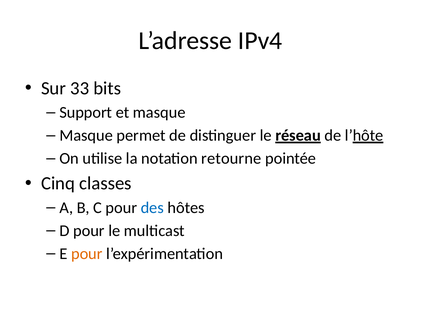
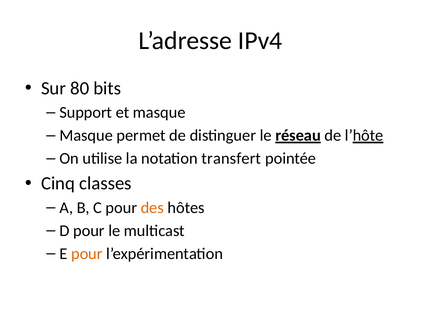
33: 33 -> 80 (80, 88)
retourne: retourne -> transfert (231, 158)
des colour: blue -> orange (152, 208)
